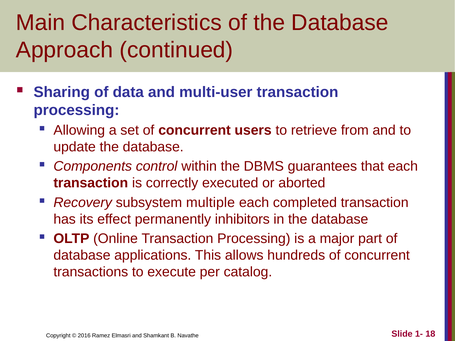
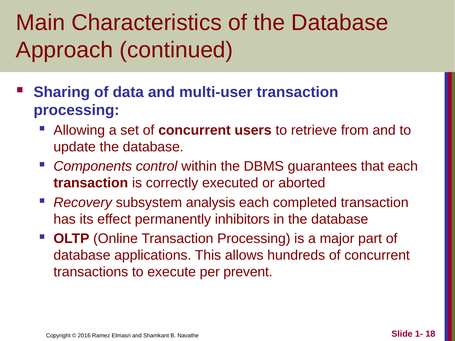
multiple: multiple -> analysis (211, 203)
catalog: catalog -> prevent (248, 272)
